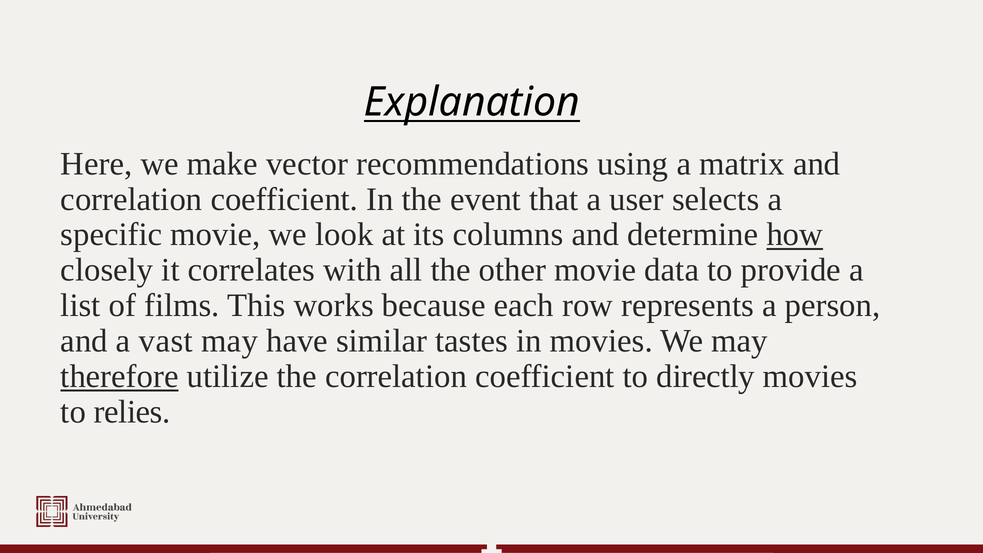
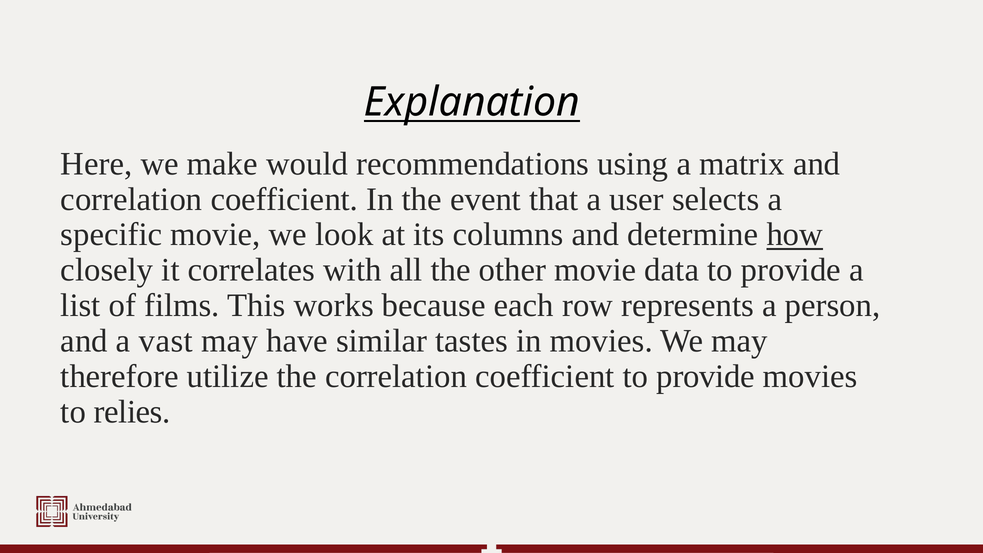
vector: vector -> would (307, 164)
therefore underline: present -> none (120, 376)
coefficient to directly: directly -> provide (706, 376)
